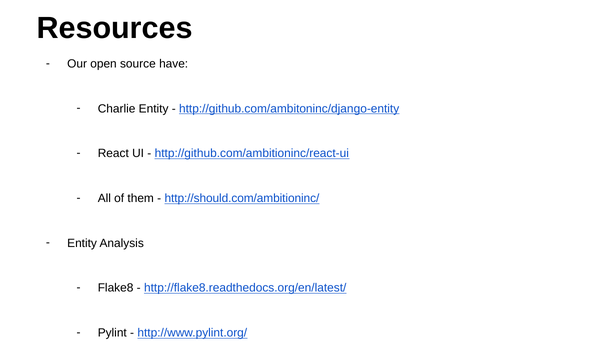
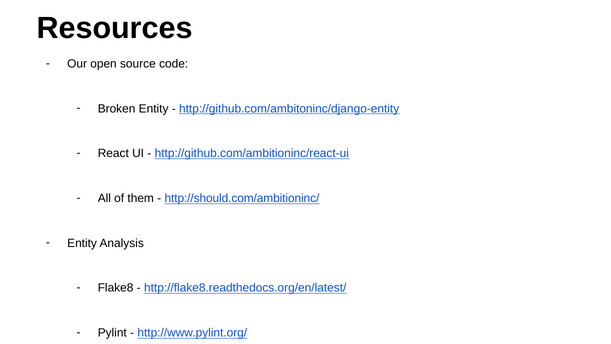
have: have -> code (174, 64)
Charlie: Charlie -> Broken (117, 109)
